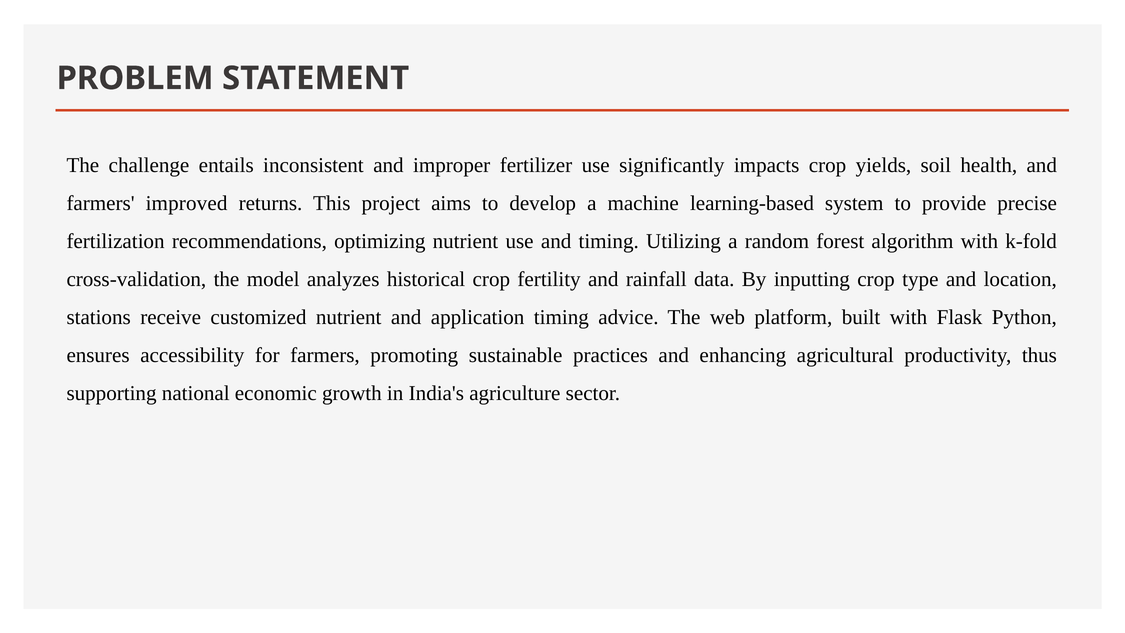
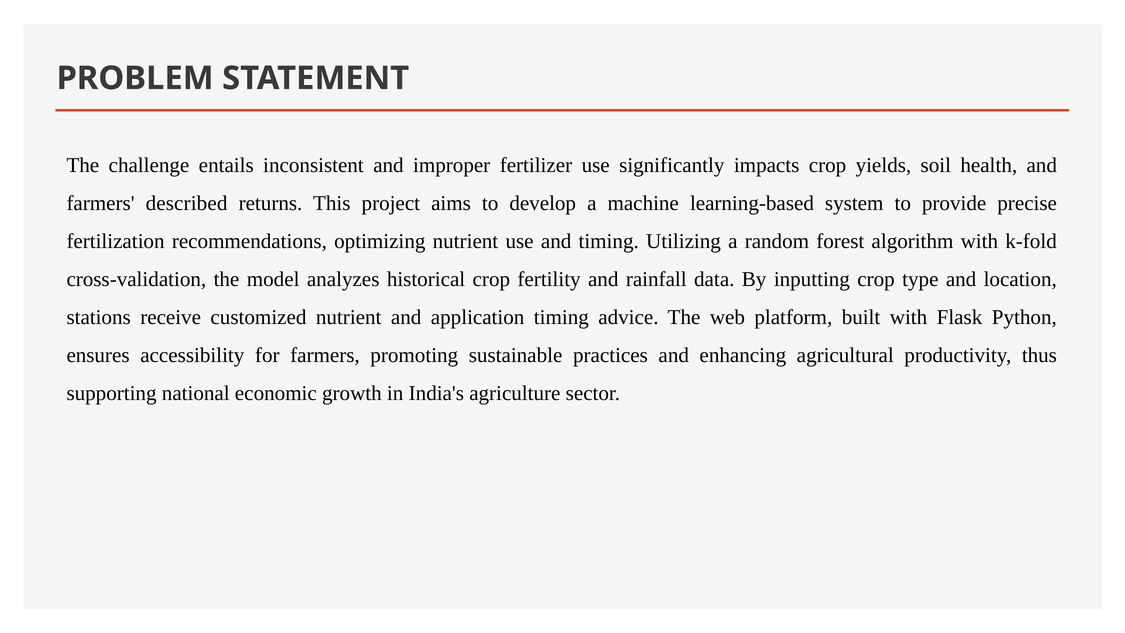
improved: improved -> described (187, 203)
